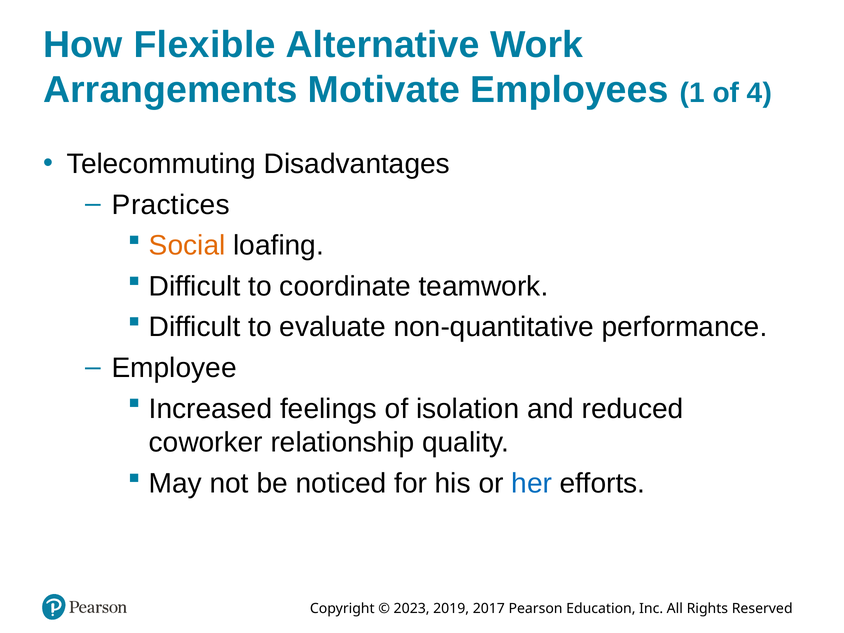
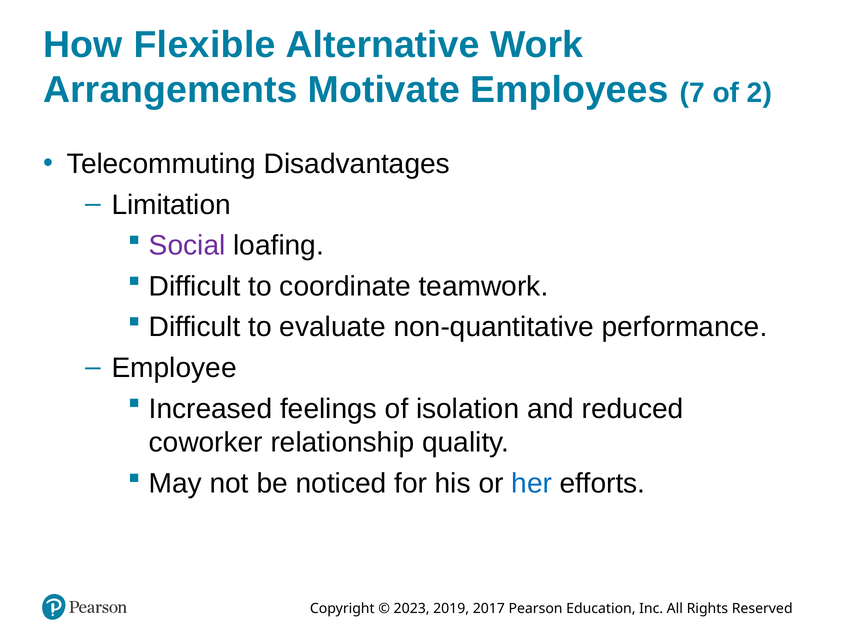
1: 1 -> 7 (692, 93)
4: 4 -> 2 (759, 93)
Practices: Practices -> Limitation (171, 205)
Social colour: orange -> purple (187, 246)
